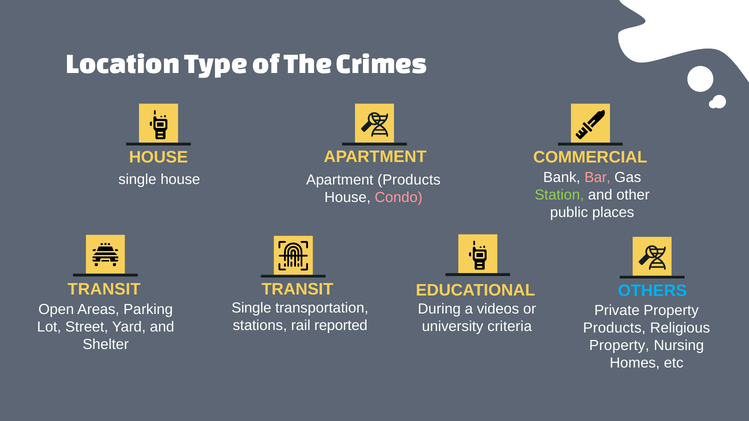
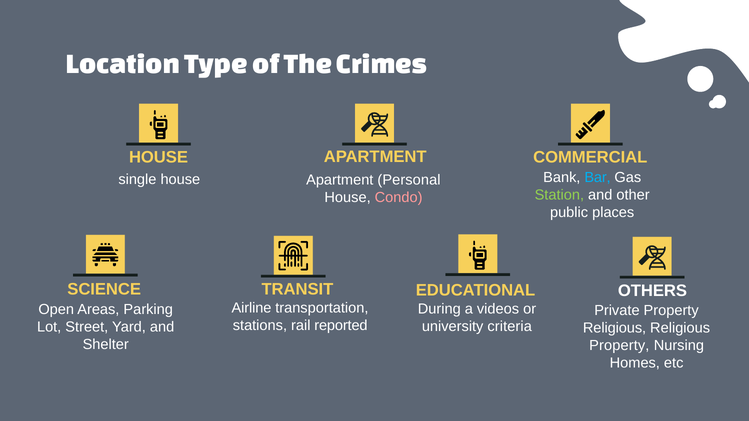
Bar colour: pink -> light blue (598, 178)
Apartment Products: Products -> Personal (409, 180)
TRANSIT: TRANSIT -> SCIENCE (104, 289)
OTHERS colour: light blue -> white (652, 291)
Single: Single -> Airline (251, 308)
Products: Products -> Religious (615, 328)
